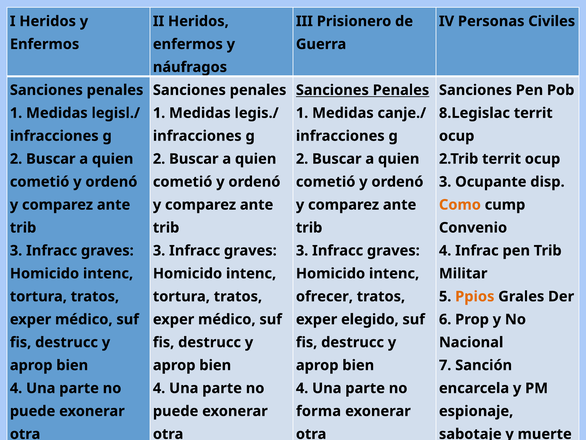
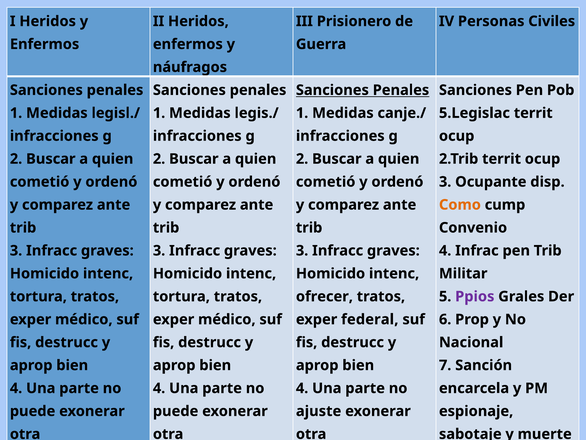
8.Legislac: 8.Legislac -> 5.Legislac (474, 113)
Ppios colour: orange -> purple (475, 296)
elegido: elegido -> federal (370, 319)
forma: forma -> ajuste (319, 411)
